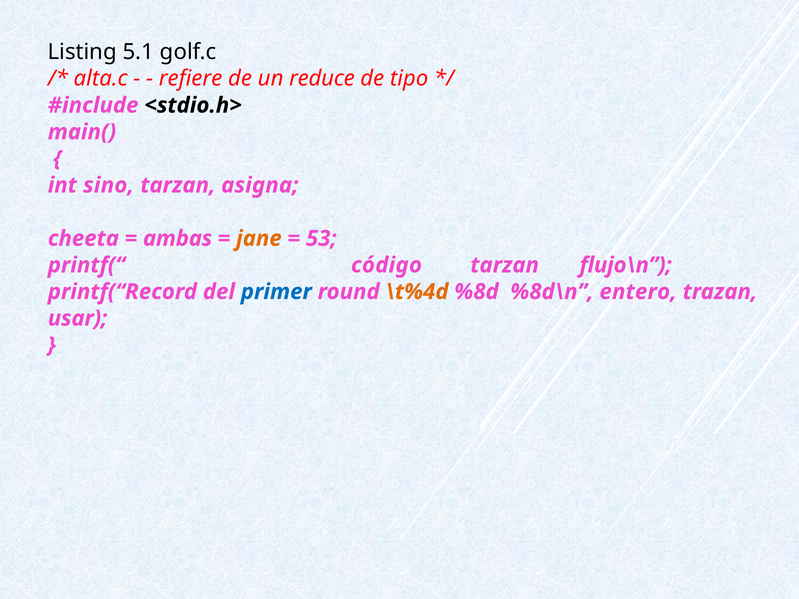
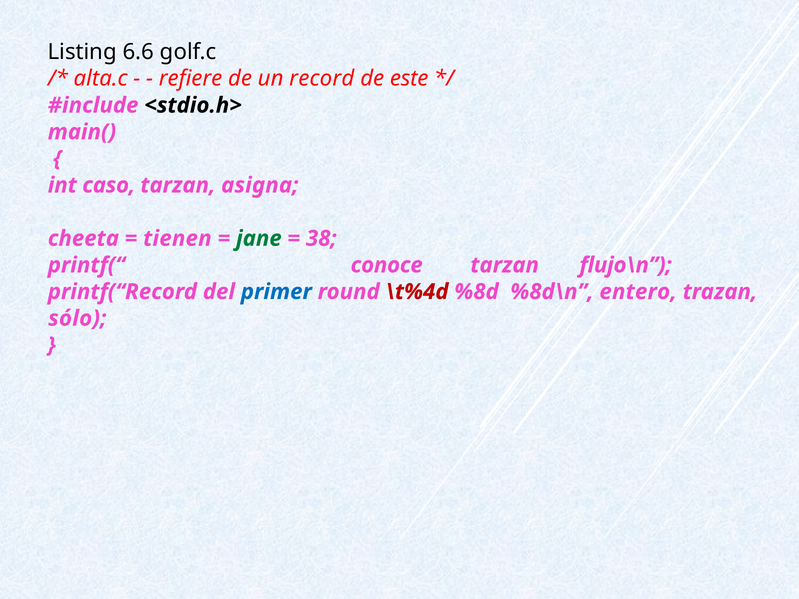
5.1: 5.1 -> 6.6 (138, 52)
reduce: reduce -> record (322, 79)
tipo: tipo -> este (409, 79)
sino: sino -> caso (109, 185)
ambas: ambas -> tienen (177, 239)
jane colour: orange -> green (259, 239)
53: 53 -> 38 (321, 239)
código: código -> conoce (387, 265)
\t%4d colour: orange -> red (417, 292)
usar: usar -> sólo (77, 318)
